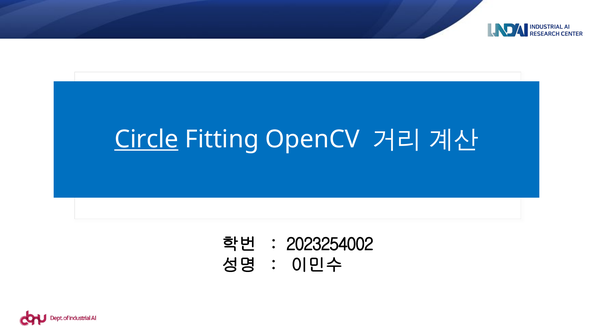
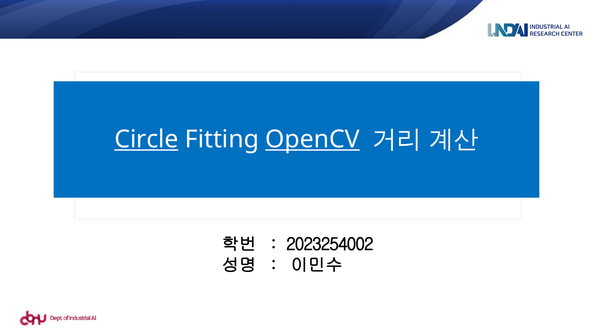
OpenCV underline: none -> present (312, 139)
